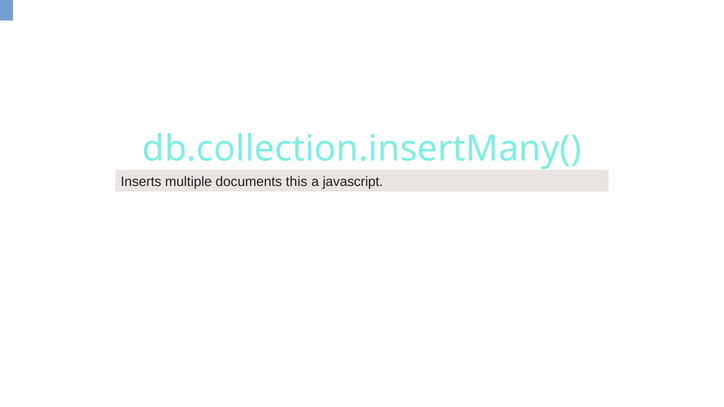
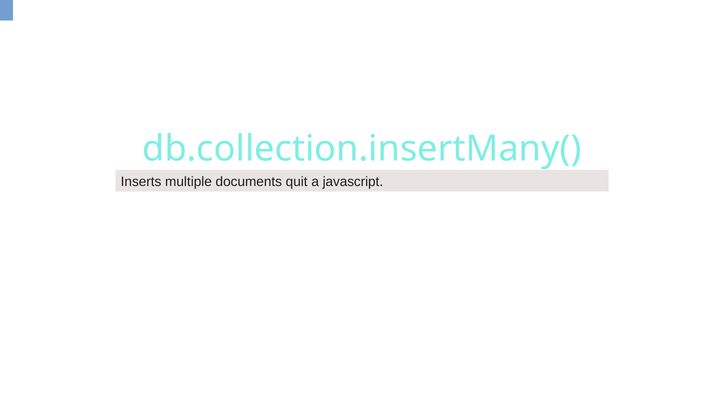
this: this -> quit (297, 182)
